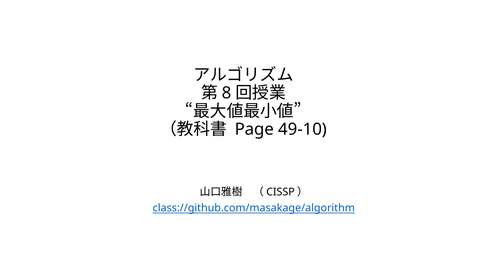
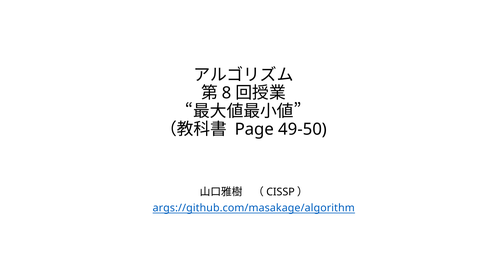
49-10: 49-10 -> 49-50 (303, 129)
class://github.com/masakage/algorithm: class://github.com/masakage/algorithm -> args://github.com/masakage/algorithm (254, 208)
